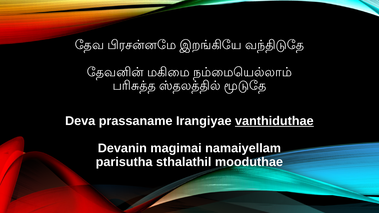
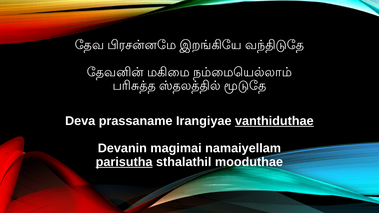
parisutha underline: none -> present (124, 162)
